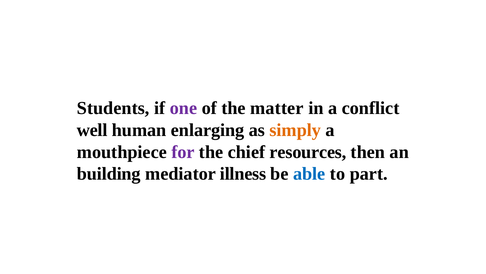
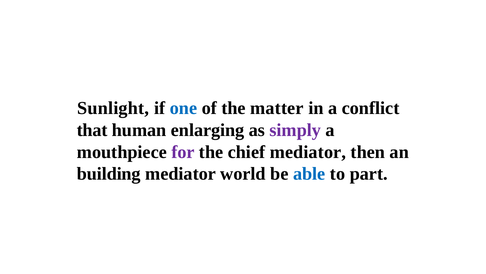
Students: Students -> Sunlight (113, 108)
one colour: purple -> blue (183, 108)
well: well -> that (92, 130)
simply colour: orange -> purple (295, 130)
chief resources: resources -> mediator (308, 152)
illness: illness -> world (243, 174)
